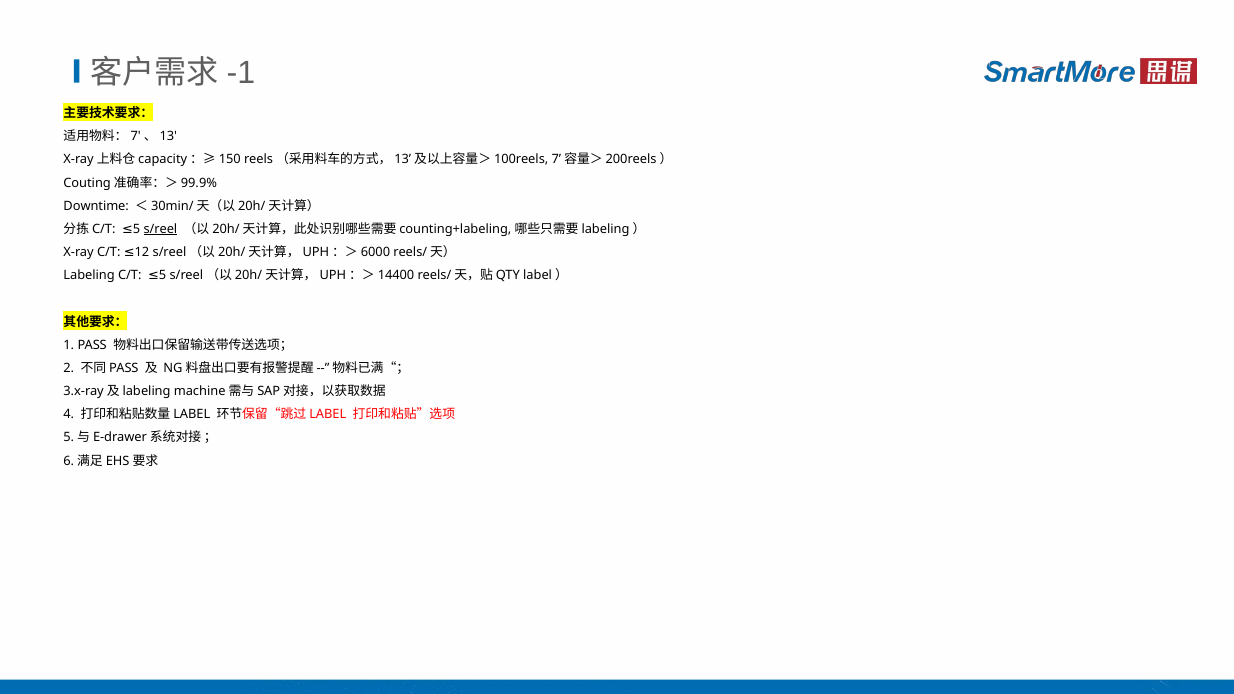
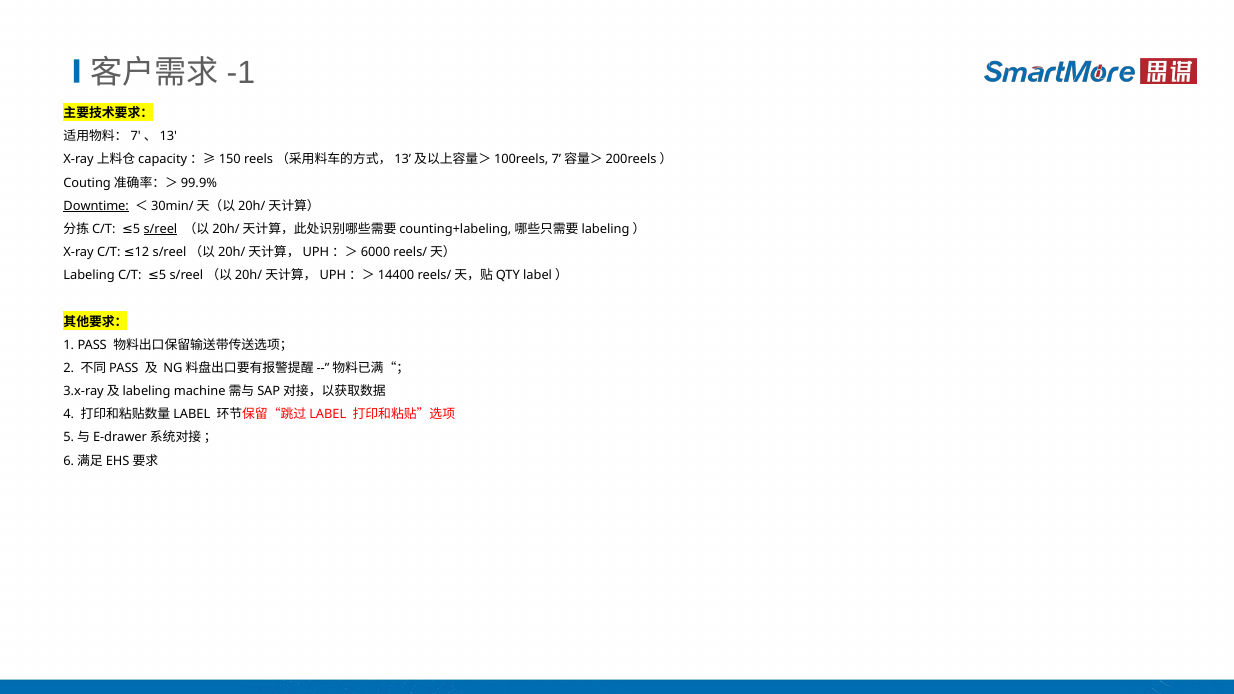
Downtime underline: none -> present (96, 206)
